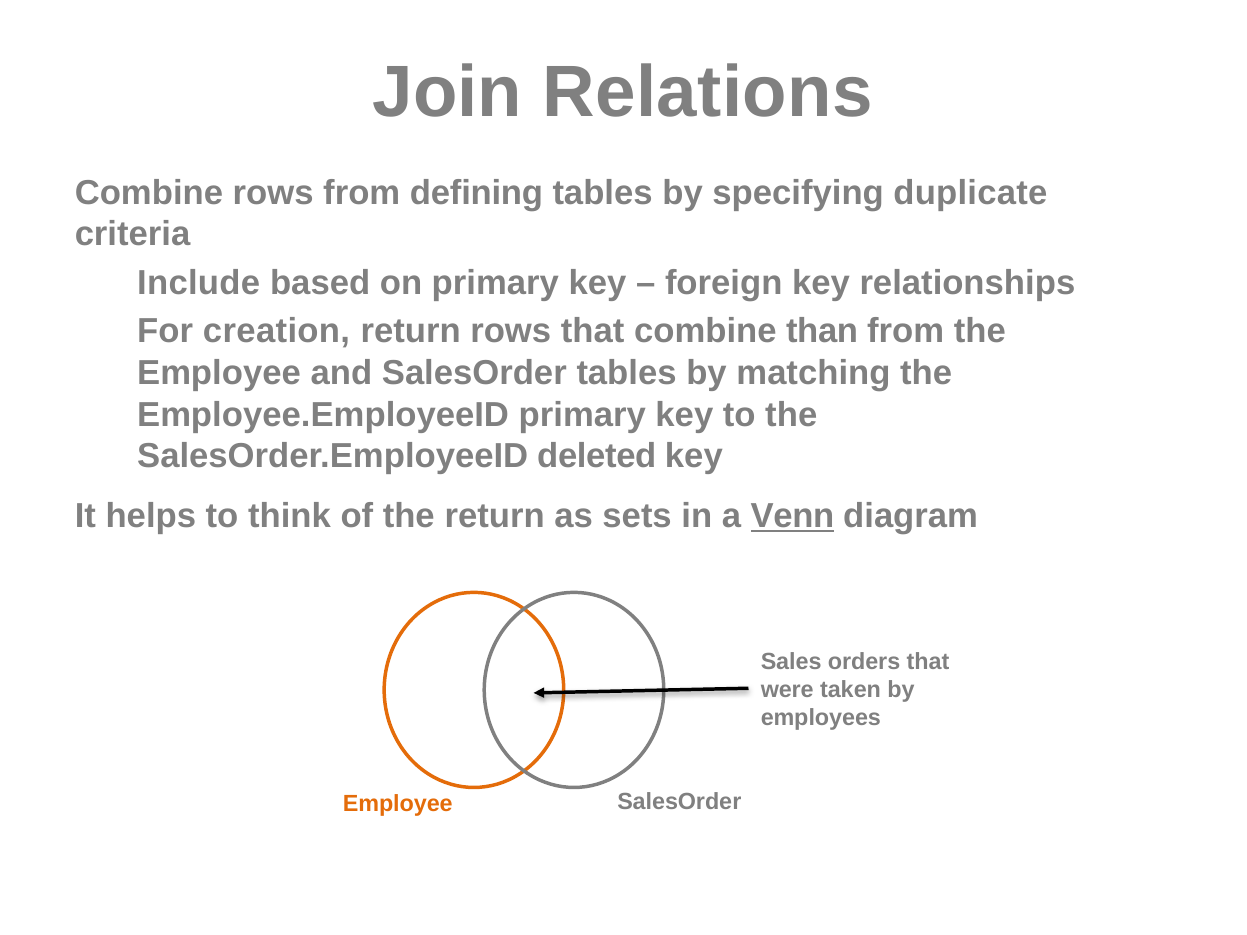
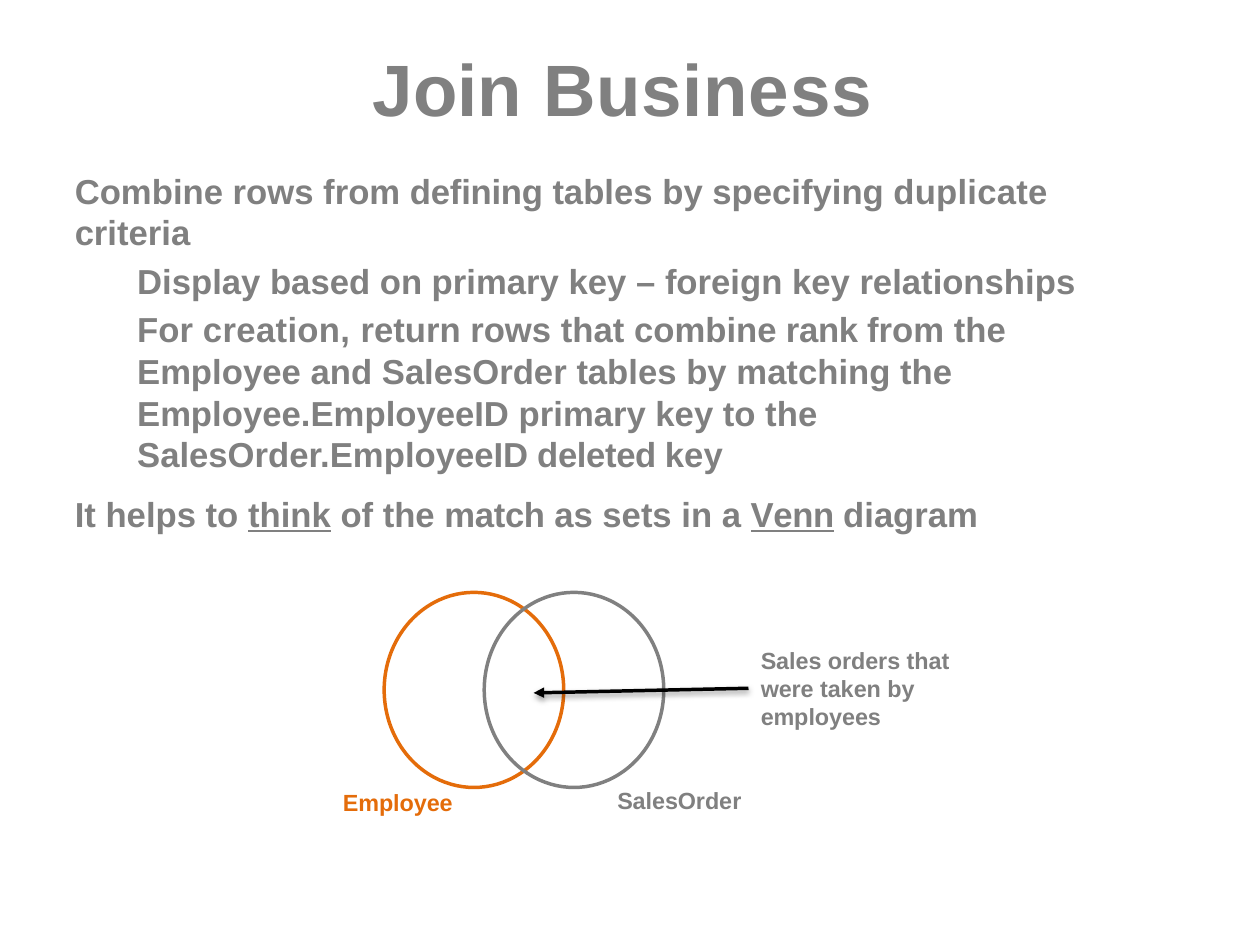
Relations: Relations -> Business (707, 92)
Include: Include -> Display (199, 283)
than: than -> rank (822, 331)
think underline: none -> present (290, 516)
the return: return -> match (495, 516)
